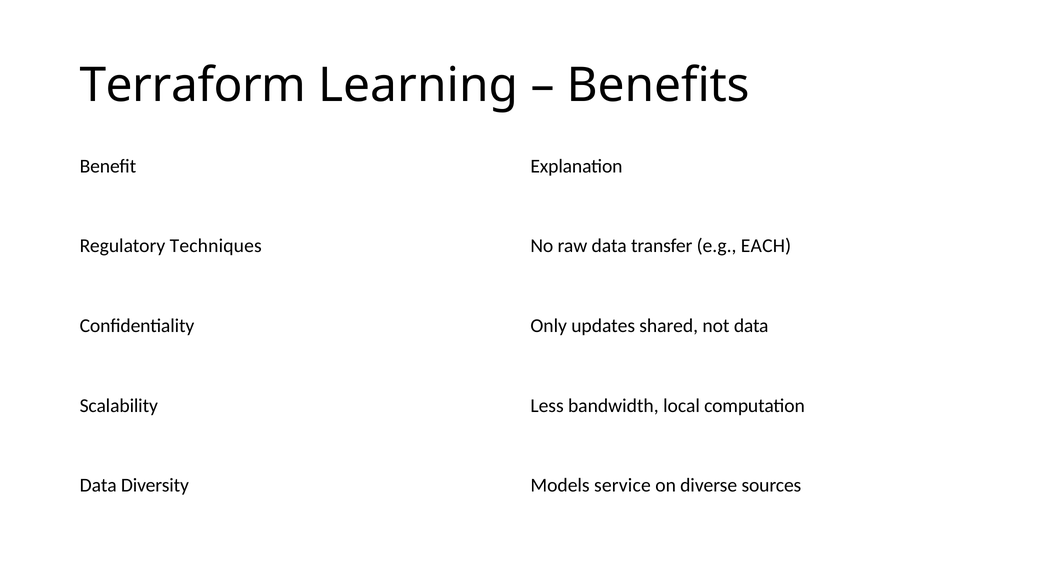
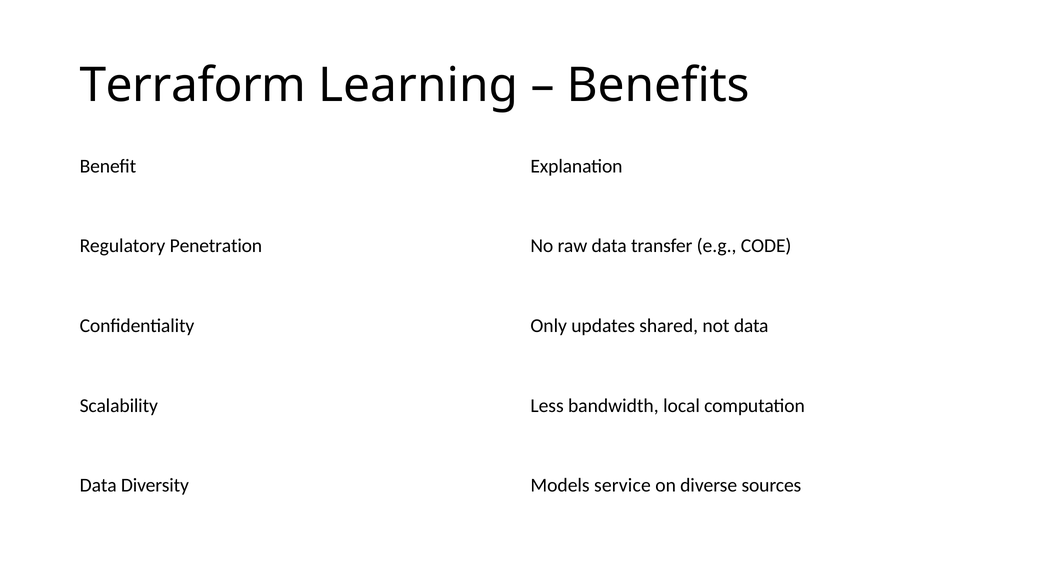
Techniques: Techniques -> Penetration (216, 246)
EACH: EACH -> CODE (766, 246)
